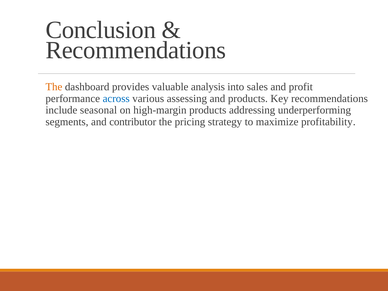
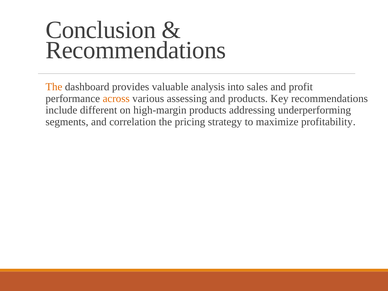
across colour: blue -> orange (116, 98)
seasonal: seasonal -> different (99, 110)
contributor: contributor -> correlation (133, 122)
